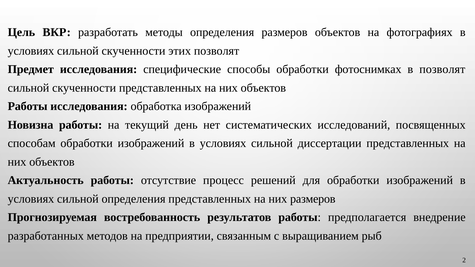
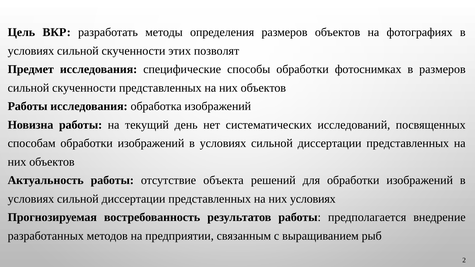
в позволят: позволят -> размеров (442, 69)
процесс: процесс -> объекта (223, 180)
определения: определения -> диссертации (134, 199)
них размеров: размеров -> условиях (313, 199)
